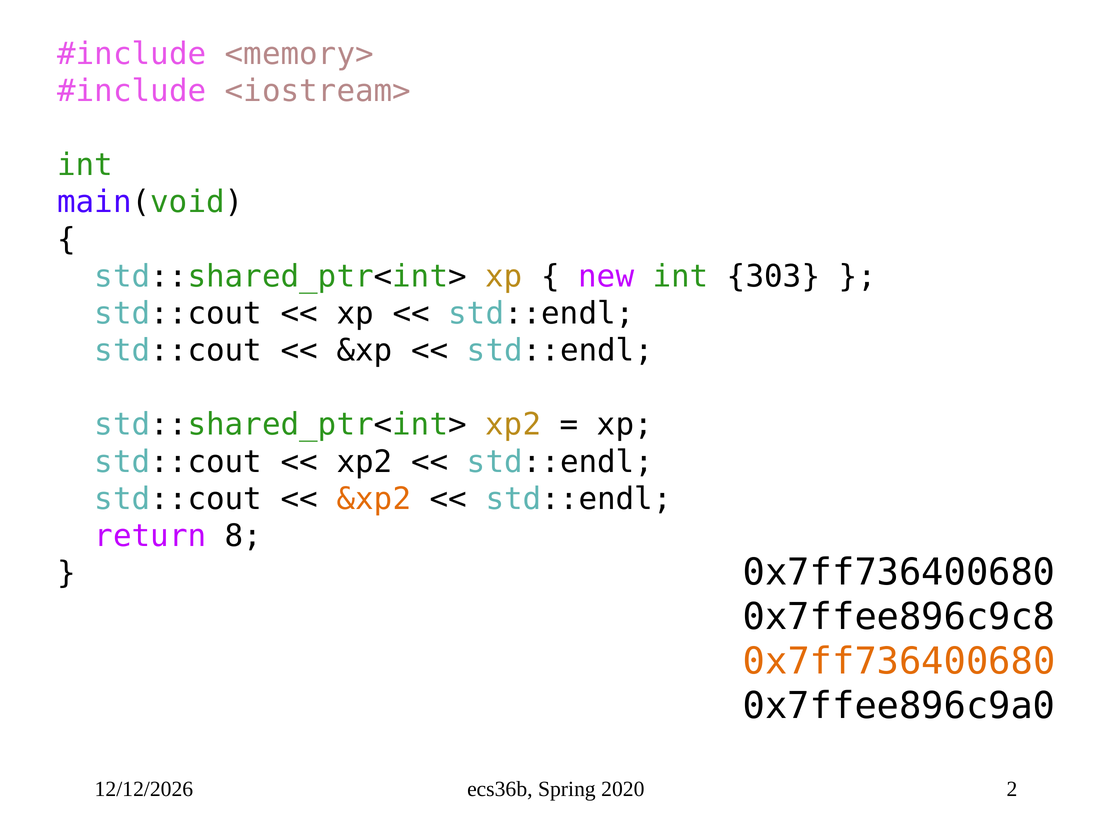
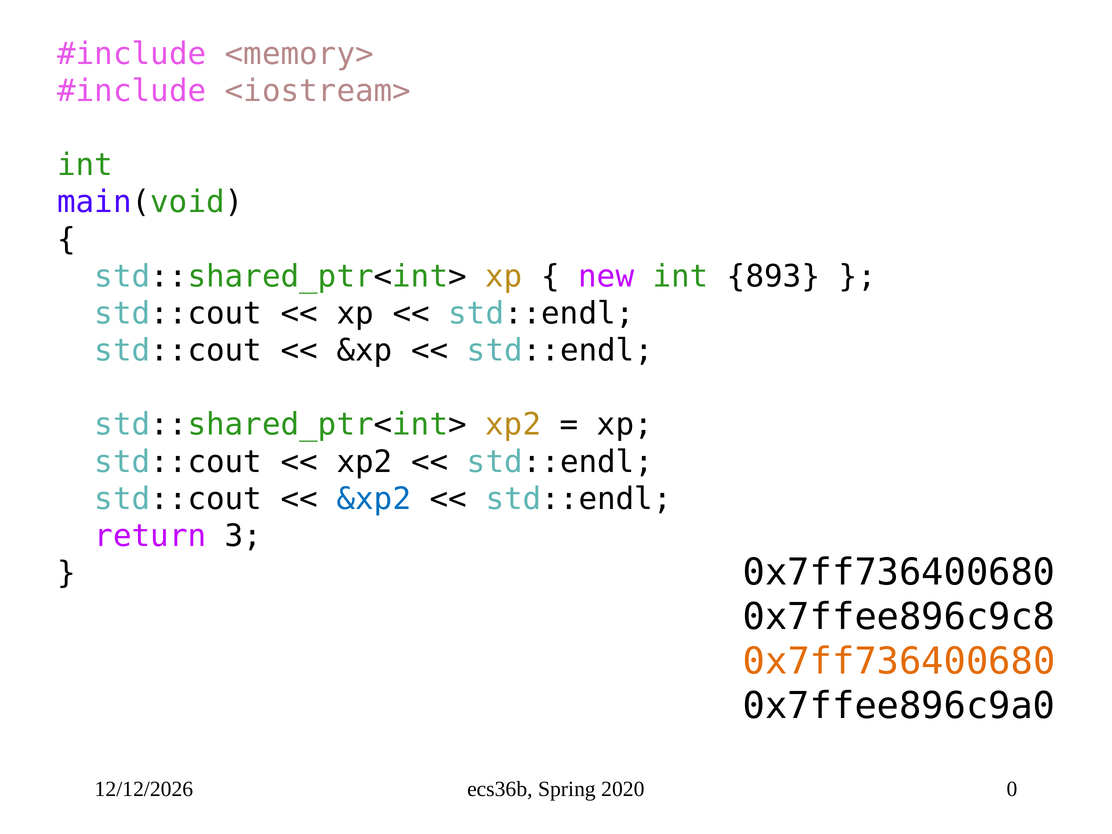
303: 303 -> 893 (774, 276)
&xp2 colour: orange -> blue (374, 499)
8: 8 -> 3 (243, 536)
2: 2 -> 0 (1012, 789)
